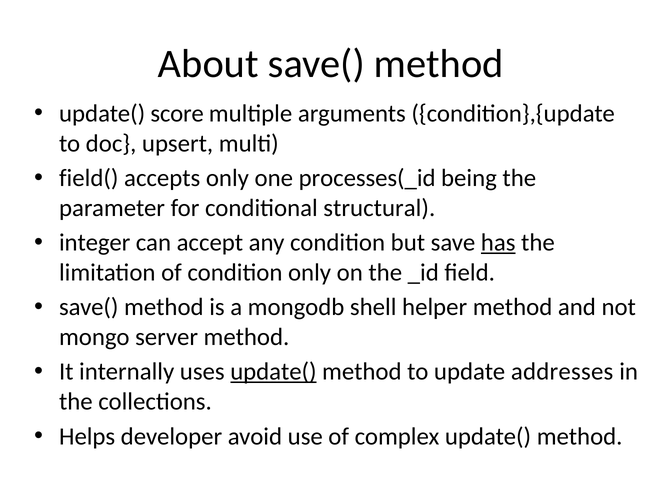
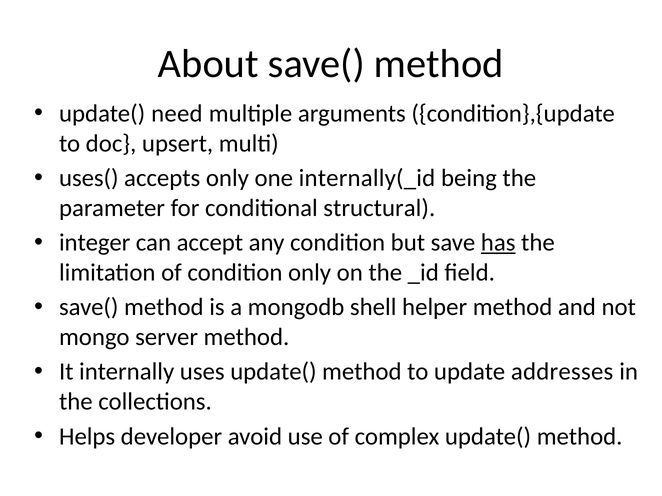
score: score -> need (177, 114)
field(: field( -> uses( (89, 178)
processes(_id: processes(_id -> internally(_id (367, 178)
update( underline: present -> none (273, 372)
